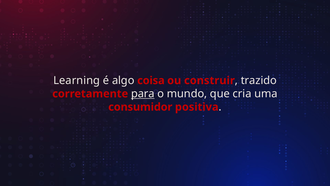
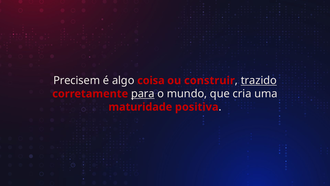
Learning: Learning -> Precisem (77, 80)
trazido underline: none -> present (259, 80)
consumidor: consumidor -> maturidade (140, 107)
